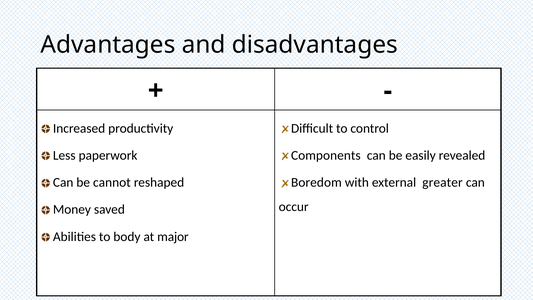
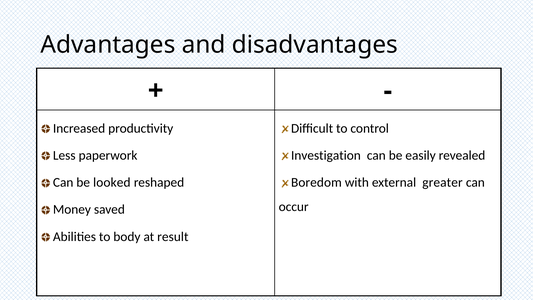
Components: Components -> Investigation (326, 155)
cannot: cannot -> looked (112, 182)
major: major -> result (173, 236)
